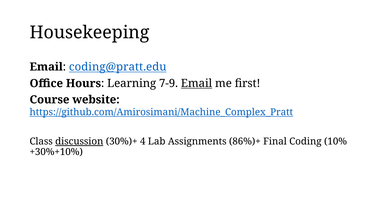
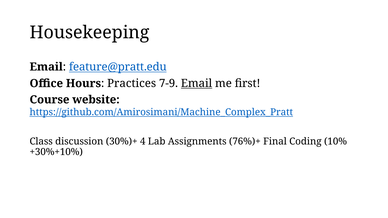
coding@pratt.edu: coding@pratt.edu -> feature@pratt.edu (118, 67)
Learning: Learning -> Practices (132, 83)
discussion underline: present -> none (79, 142)
86%)+: 86%)+ -> 76%)+ (245, 142)
